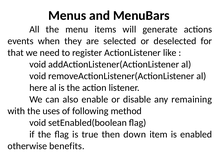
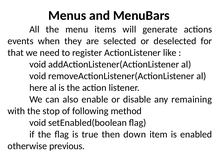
uses: uses -> stop (51, 111)
benefits: benefits -> previous (67, 146)
